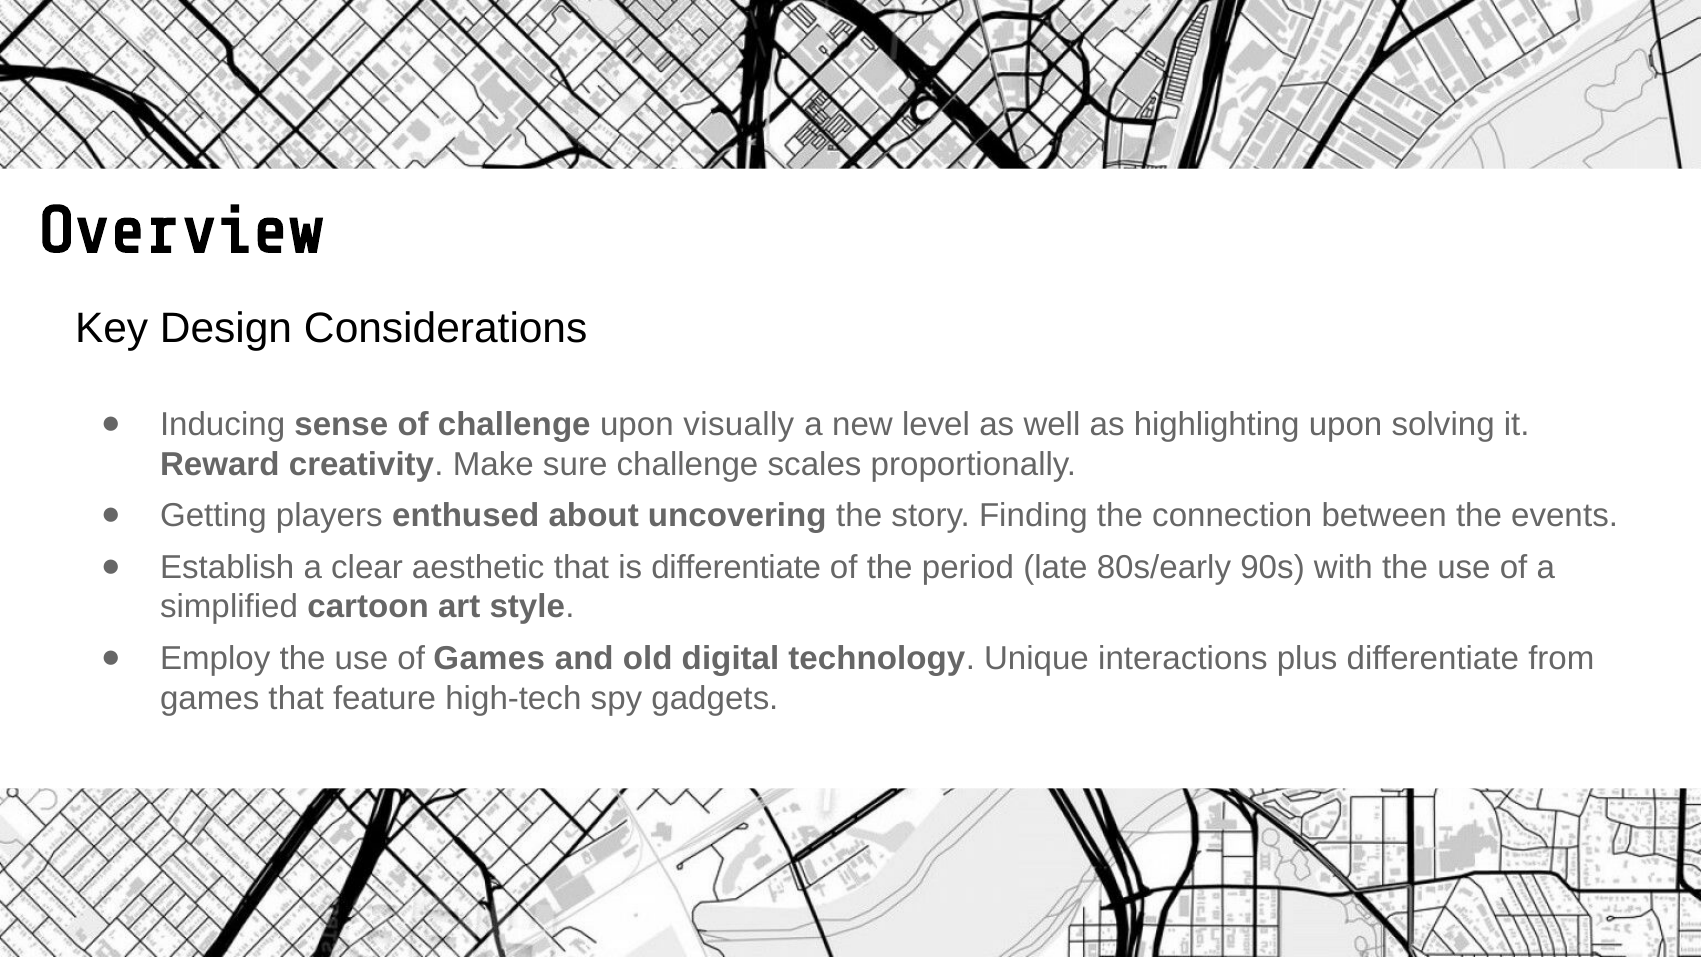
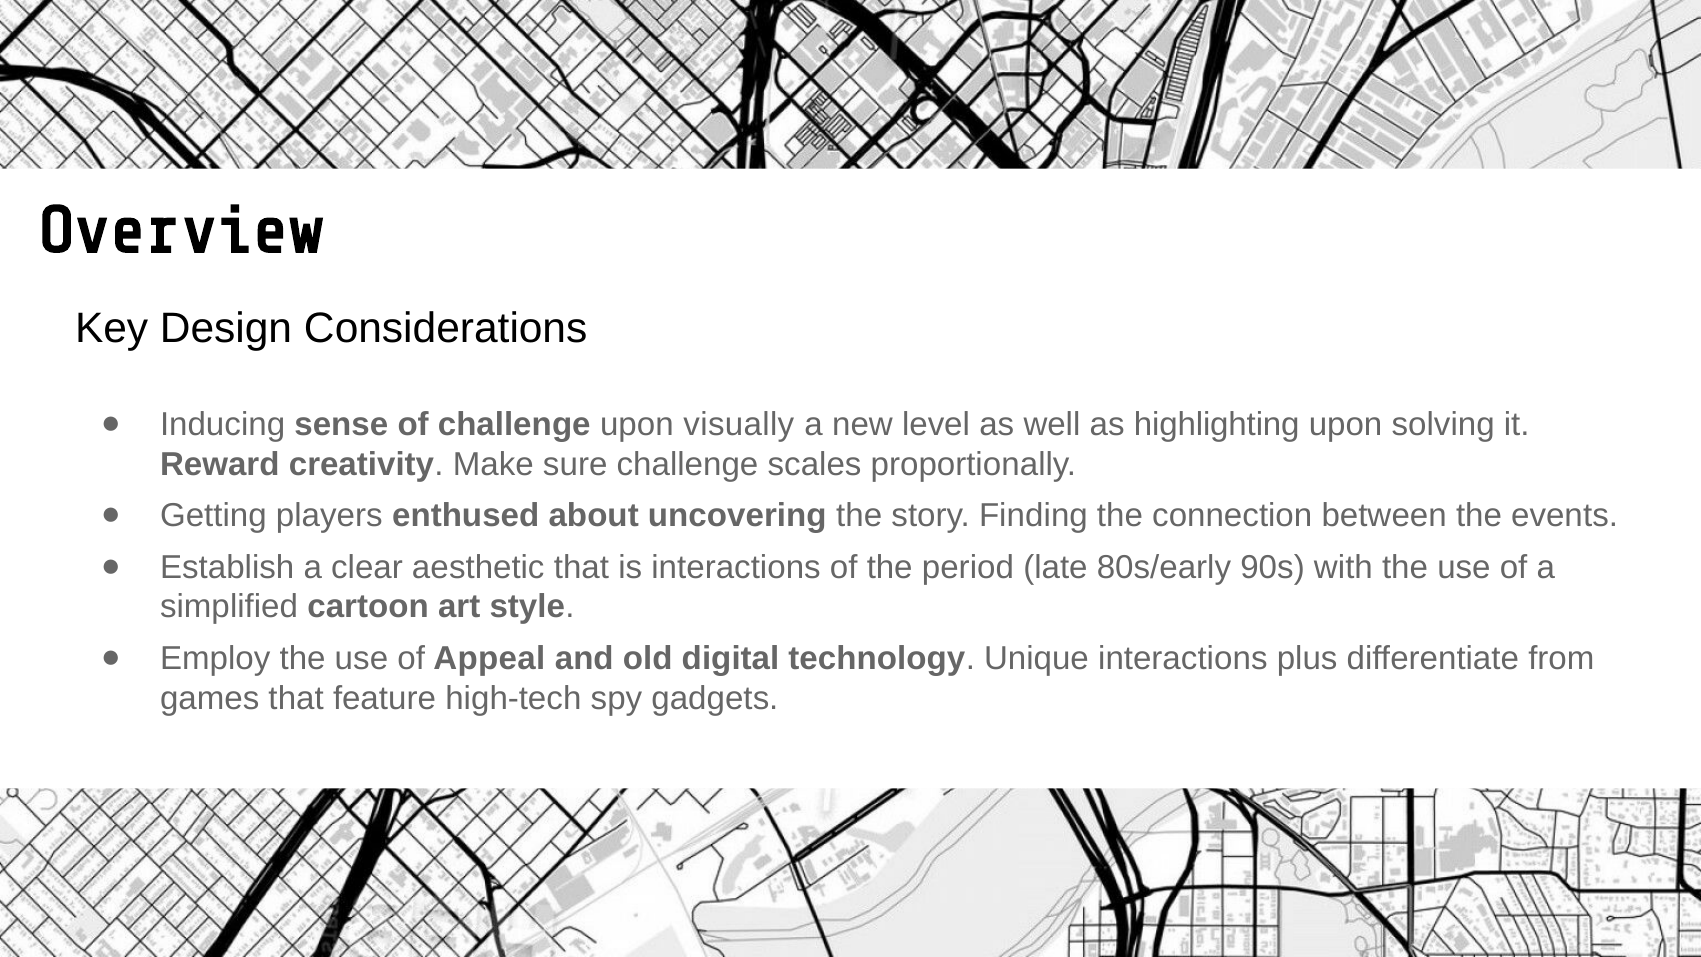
is differentiate: differentiate -> interactions (736, 567)
of Games: Games -> Appeal (489, 658)
